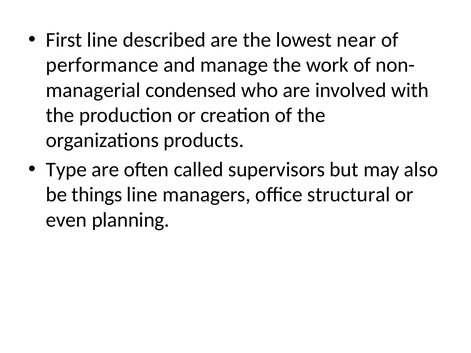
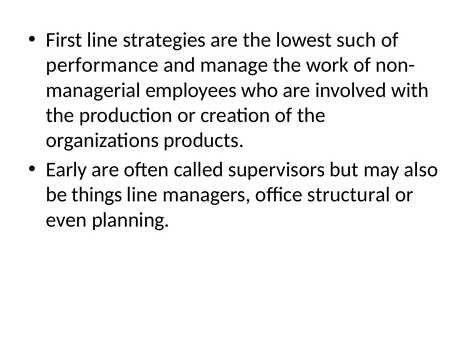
described: described -> strategies (164, 40)
near: near -> such (356, 40)
condensed: condensed -> employees (191, 90)
Type: Type -> Early (66, 170)
